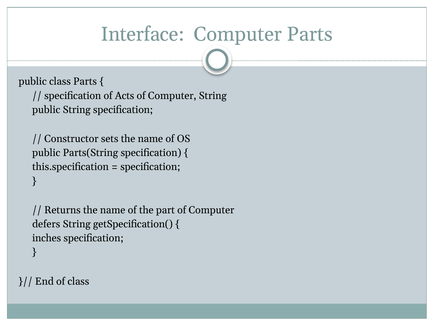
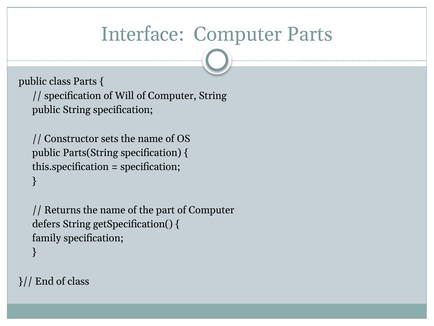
Acts: Acts -> Will (125, 95)
inches: inches -> family (47, 238)
